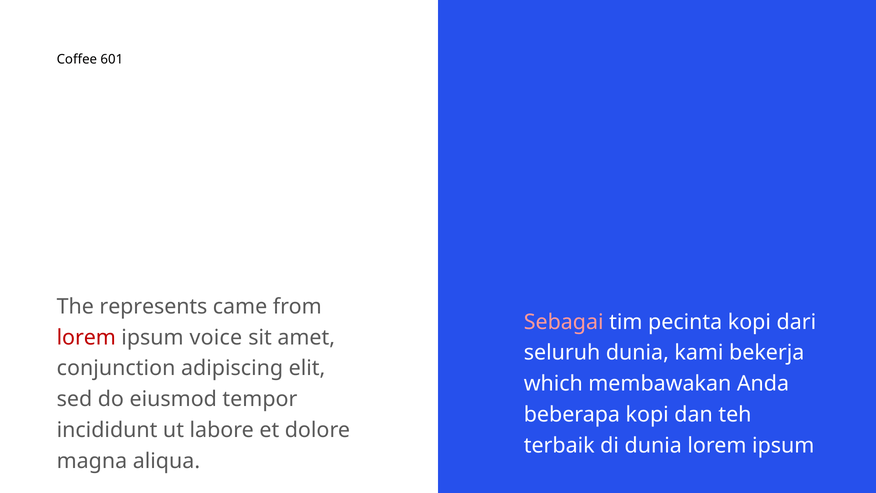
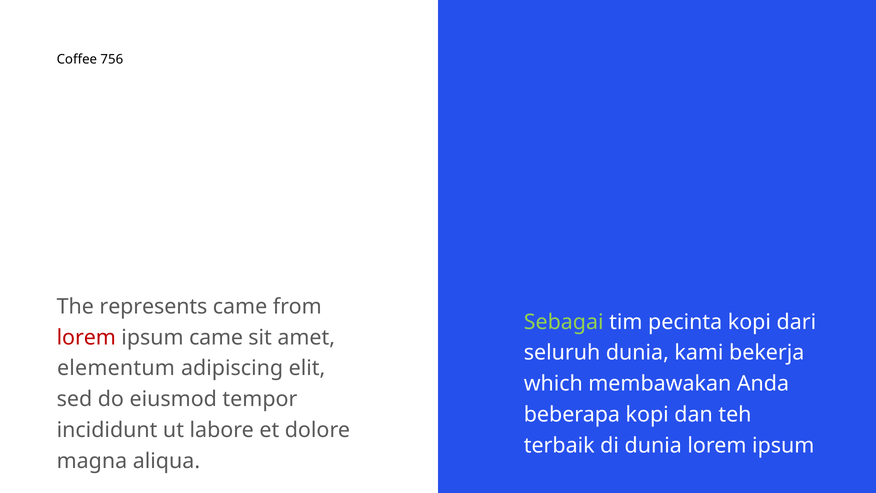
601: 601 -> 756 (112, 59)
Sebagai colour: pink -> light green (564, 322)
ipsum voice: voice -> came (216, 337)
conjunction: conjunction -> elementum (116, 368)
